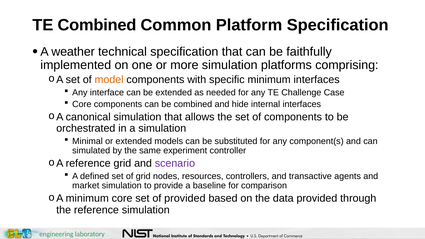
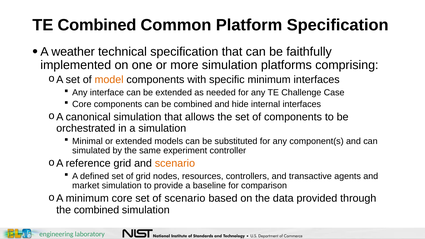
scenario colour: purple -> orange (175, 163)
of provided: provided -> scenario (185, 198)
the reference: reference -> combined (97, 210)
